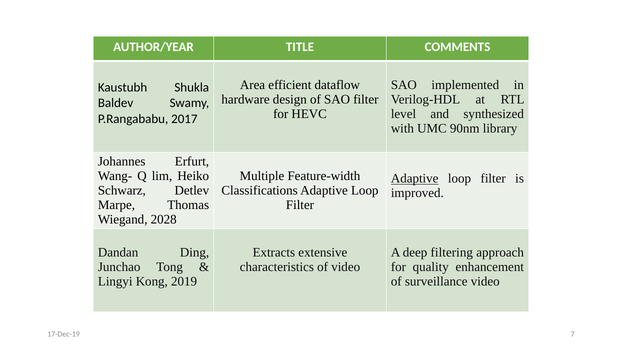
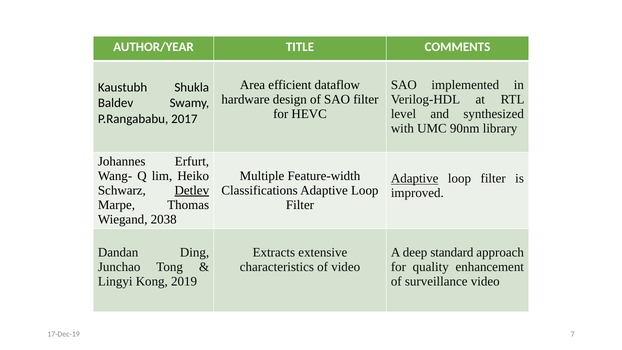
Detlev underline: none -> present (192, 190)
2028: 2028 -> 2038 (164, 219)
filtering: filtering -> standard (452, 253)
